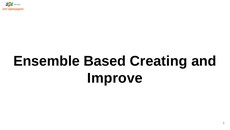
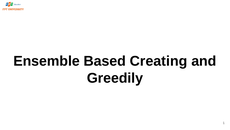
Improve: Improve -> Greedily (115, 78)
